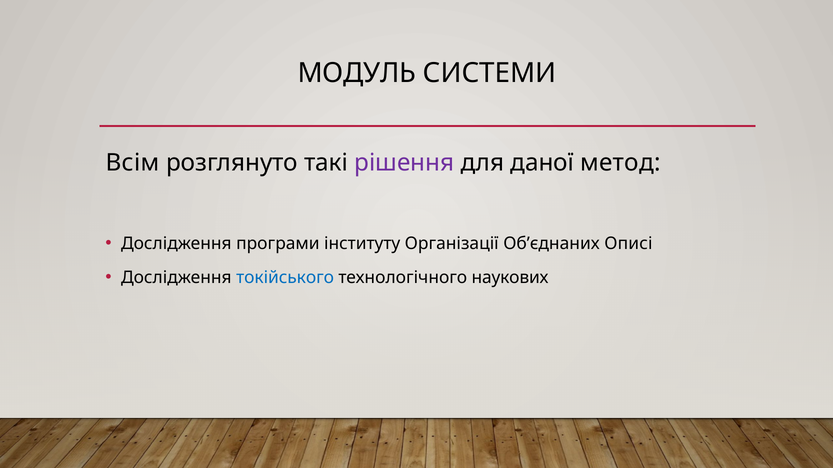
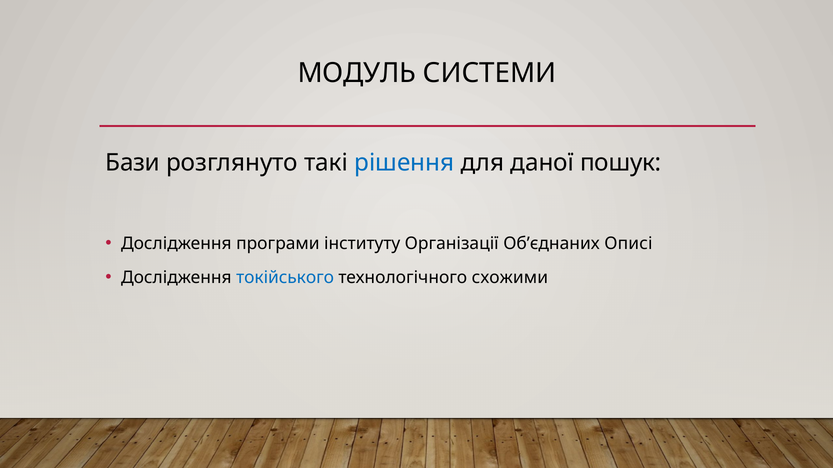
Всім: Всім -> Бази (133, 163)
рішення colour: purple -> blue (404, 163)
метод: метод -> пошук (621, 163)
наукових: наукових -> схожими (510, 278)
